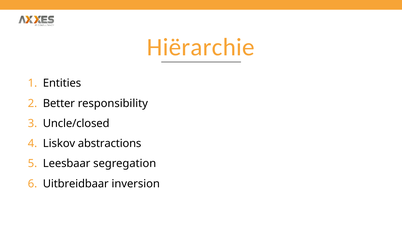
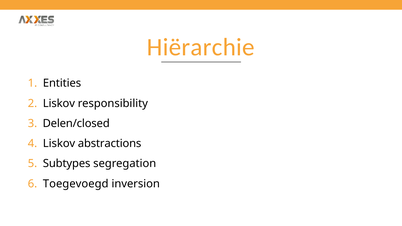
Better: Better -> Liskov (59, 103)
Uncle/closed: Uncle/closed -> Delen/closed (76, 124)
Leesbaar: Leesbaar -> Subtypes (67, 164)
Uitbreidbaar: Uitbreidbaar -> Toegevoegd (76, 184)
